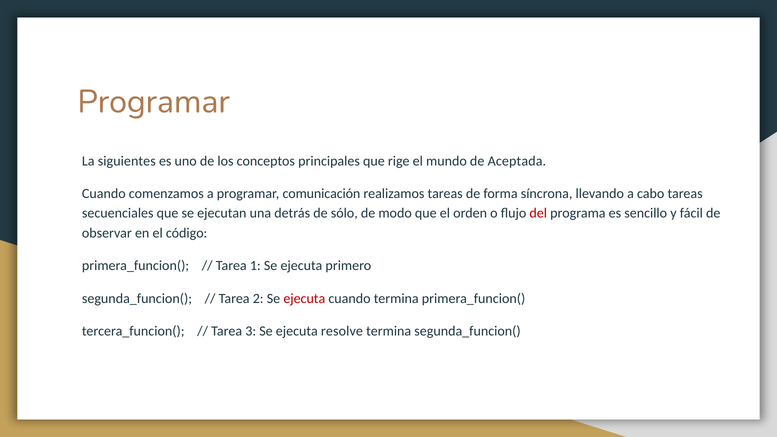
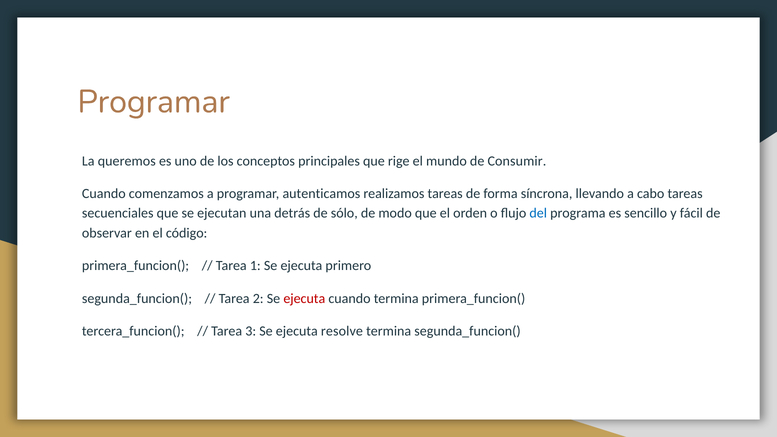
siguientes: siguientes -> queremos (127, 161)
Aceptada: Aceptada -> Consumir (517, 161)
comunicación: comunicación -> autenticamos (321, 194)
del colour: red -> blue (538, 213)
